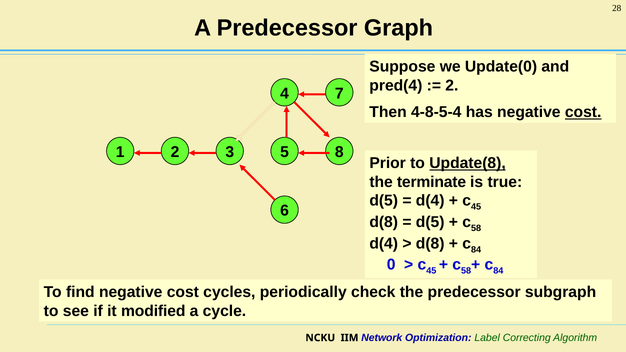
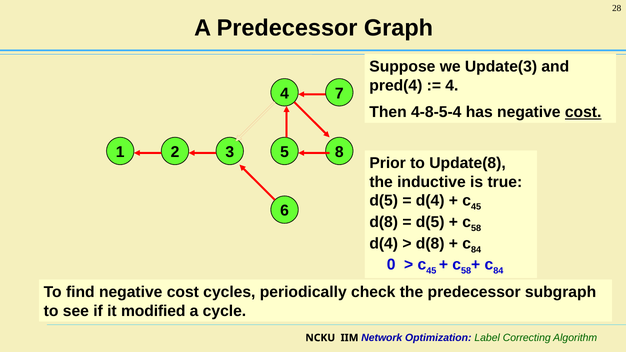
Update(0: Update(0 -> Update(3 (501, 67)
2: 2 -> 4 (452, 86)
Update(8 underline: present -> none (468, 163)
terminate: terminate -> inductive (431, 182)
